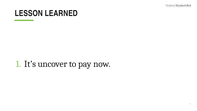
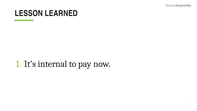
uncover: uncover -> internal (52, 64)
